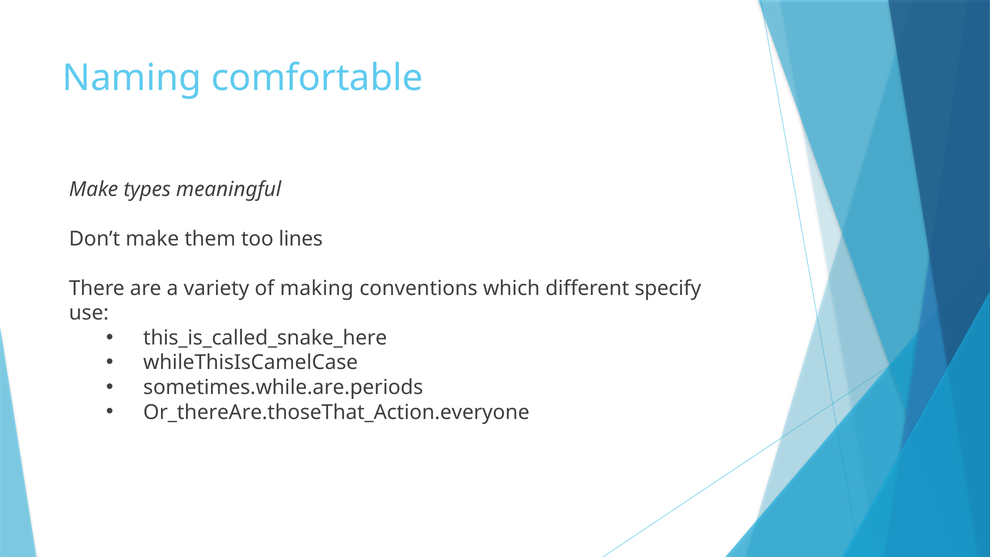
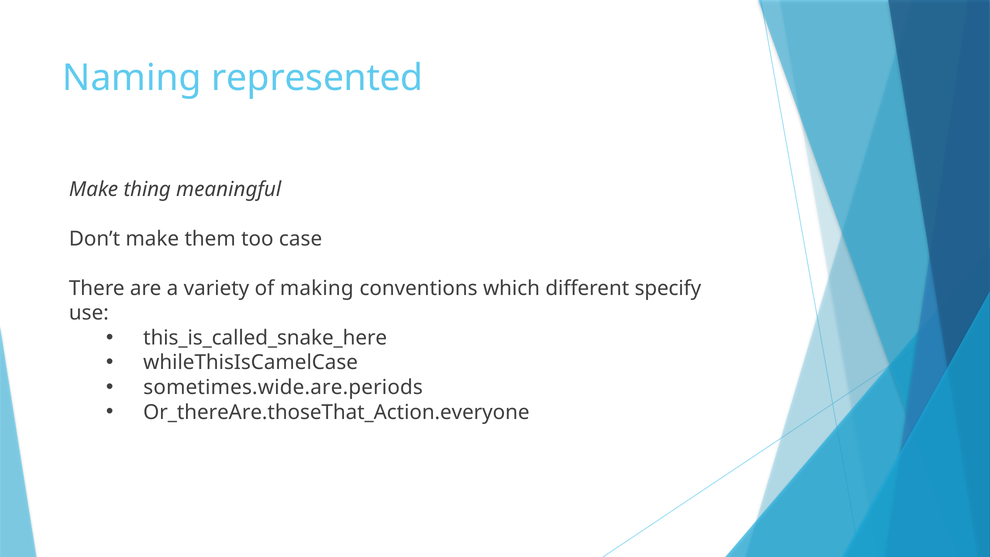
comfortable: comfortable -> represented (317, 78)
types: types -> thing (147, 189)
lines: lines -> case (301, 239)
sometimes.while.are.periods: sometimes.while.are.periods -> sometimes.wide.are.periods (283, 387)
